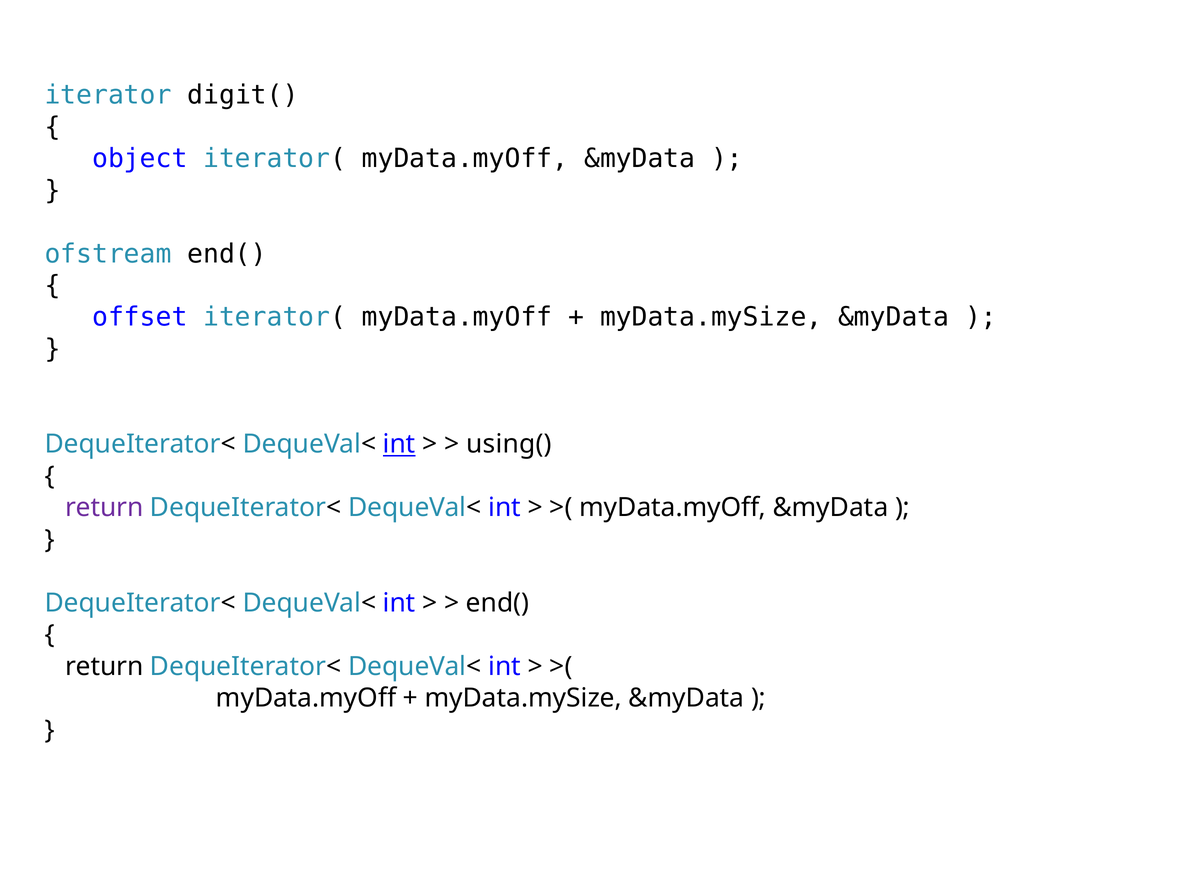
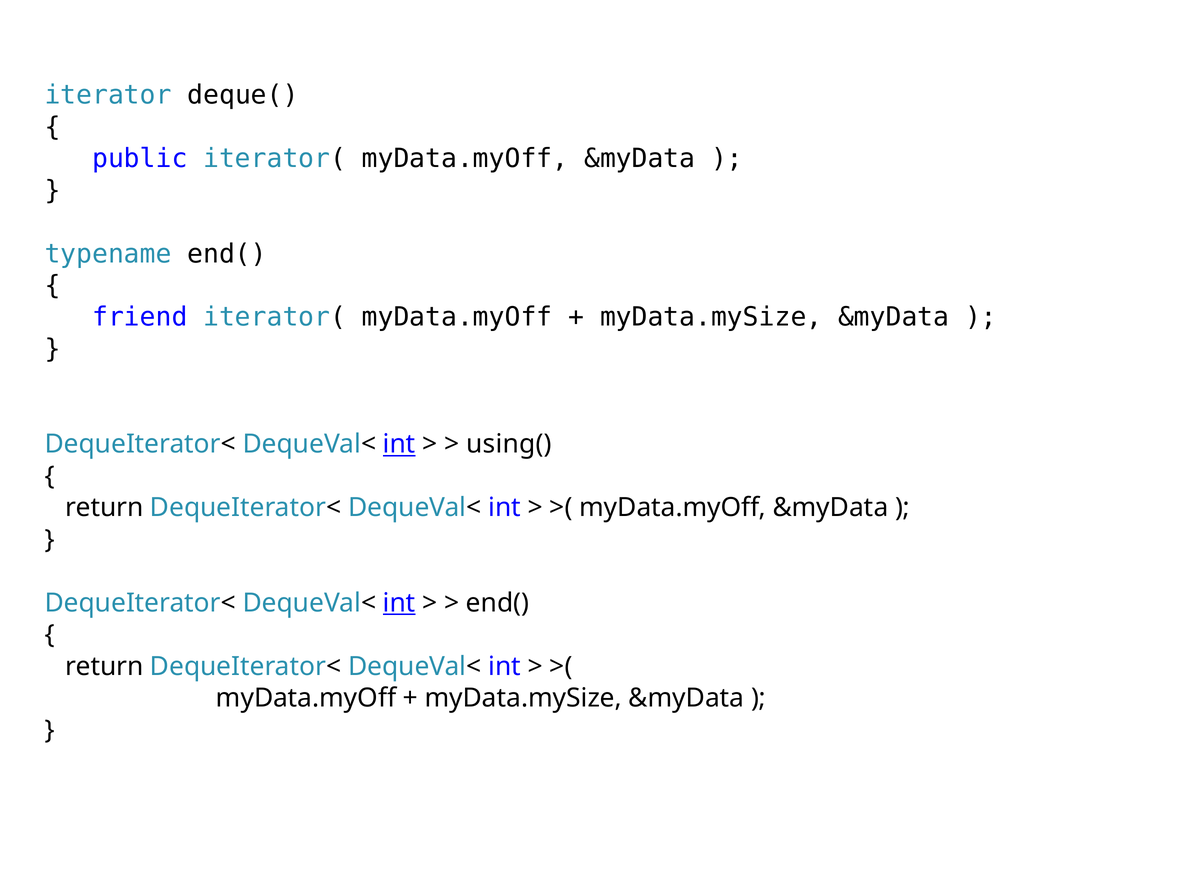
digit(: digit( -> deque( (243, 95)
object: object -> public (140, 158)
ofstream: ofstream -> typename (108, 254)
offset: offset -> friend (140, 317)
return colour: purple -> black (104, 507)
int underline: none -> present (399, 603)
